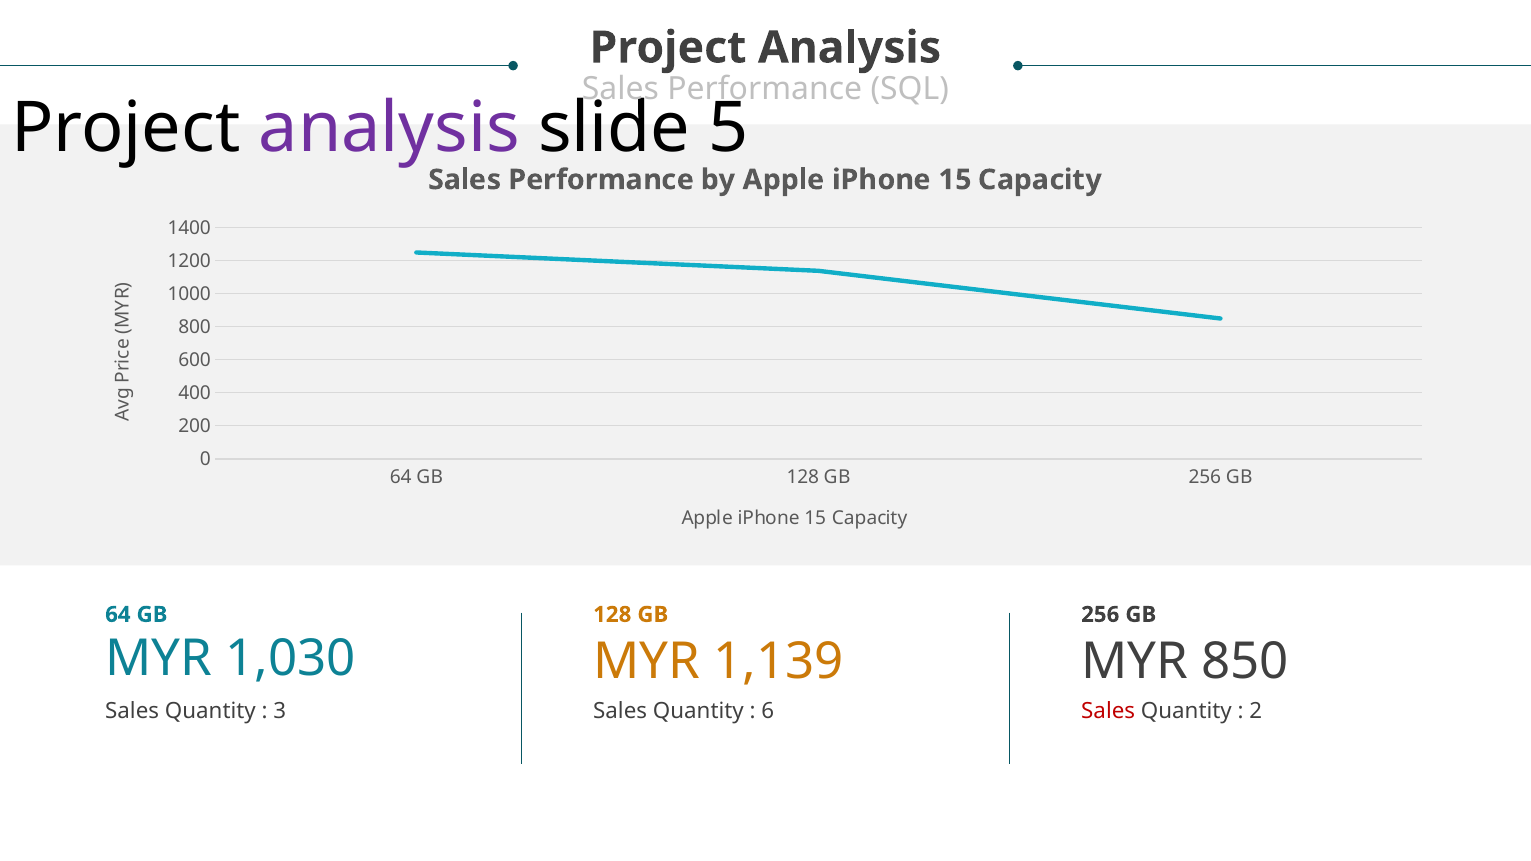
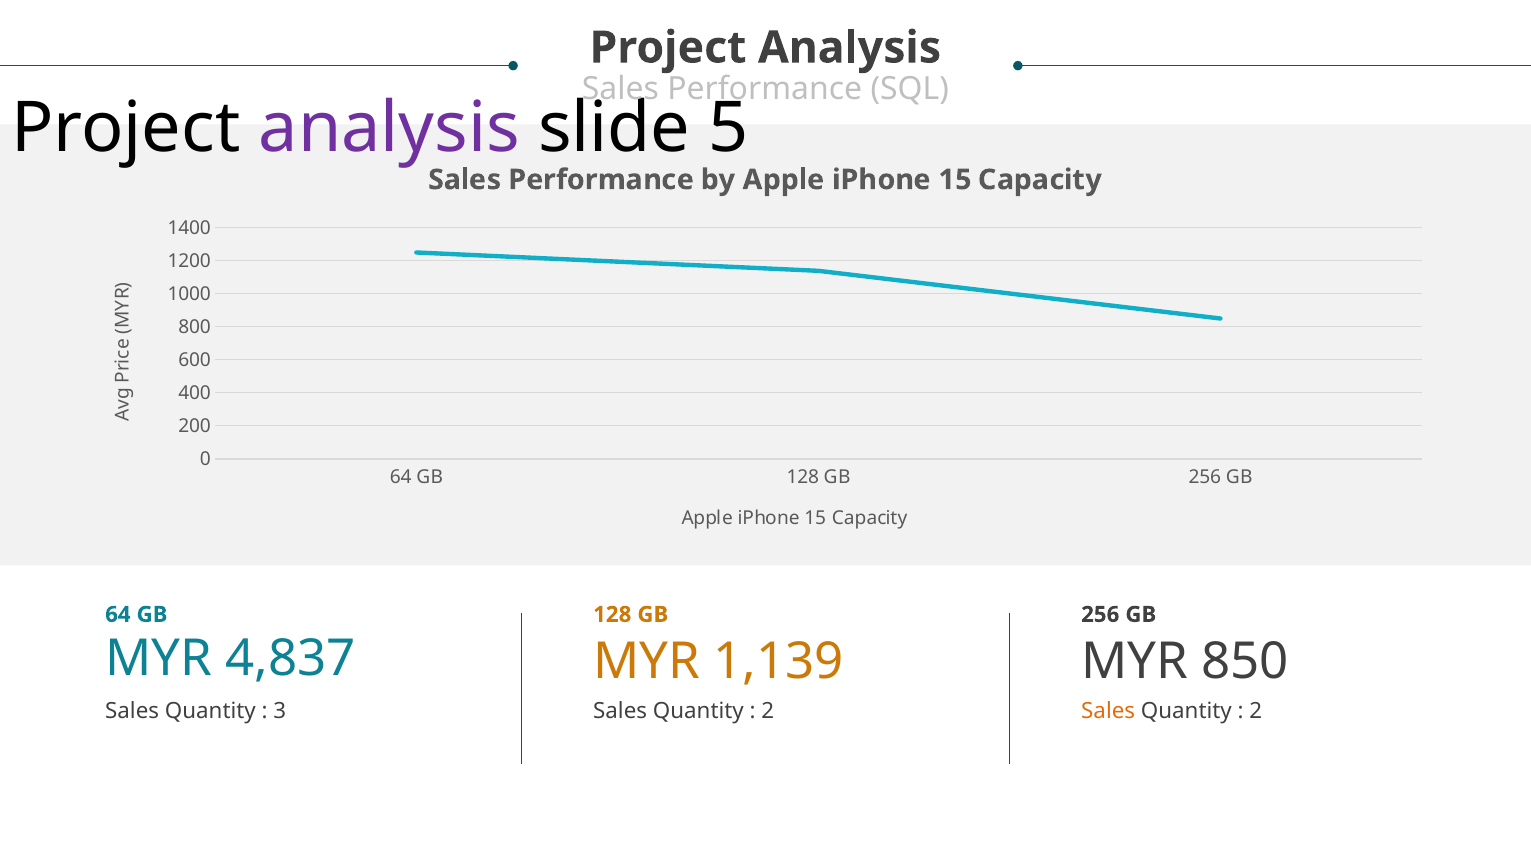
1,030: 1,030 -> 4,837 (291, 659)
6: 6 -> 2 (768, 712)
Sales colour: red -> orange (1108, 712)
